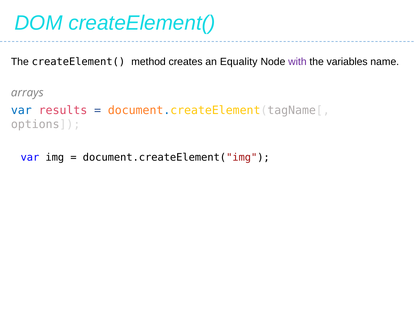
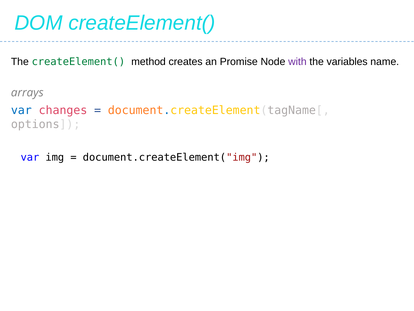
createElement( colour: black -> green (78, 62)
Equality: Equality -> Promise (239, 62)
results: results -> changes (63, 110)
